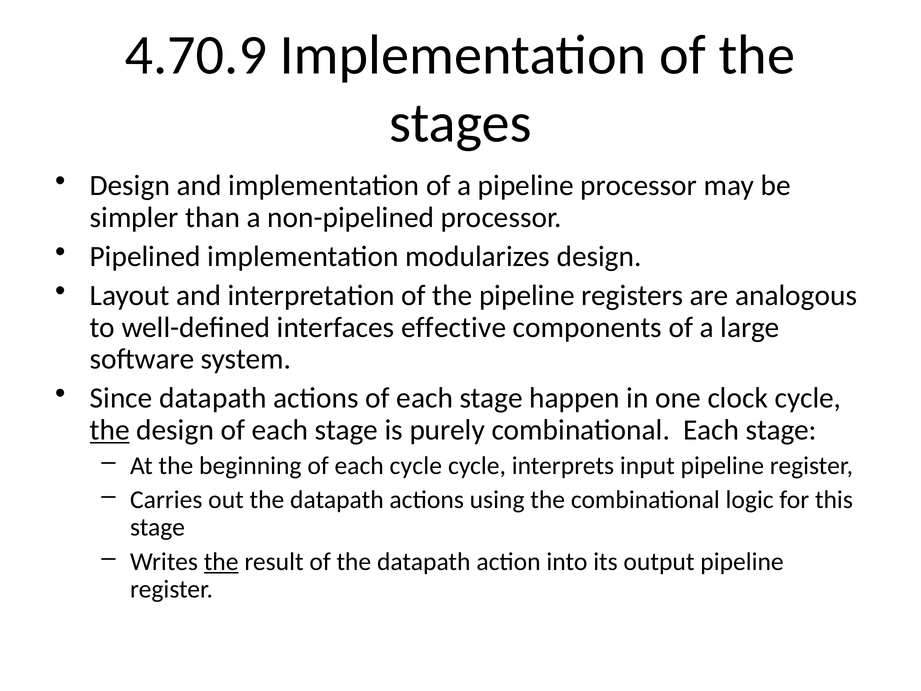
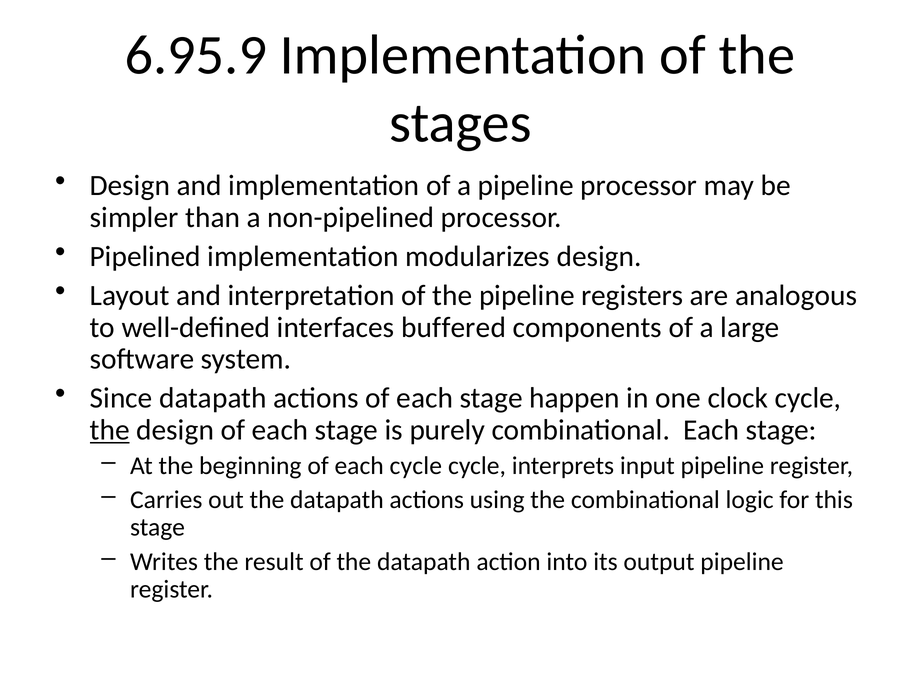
4.70.9: 4.70.9 -> 6.95.9 (196, 55)
effective: effective -> buffered (454, 327)
the underline: present -> none (221, 561)
